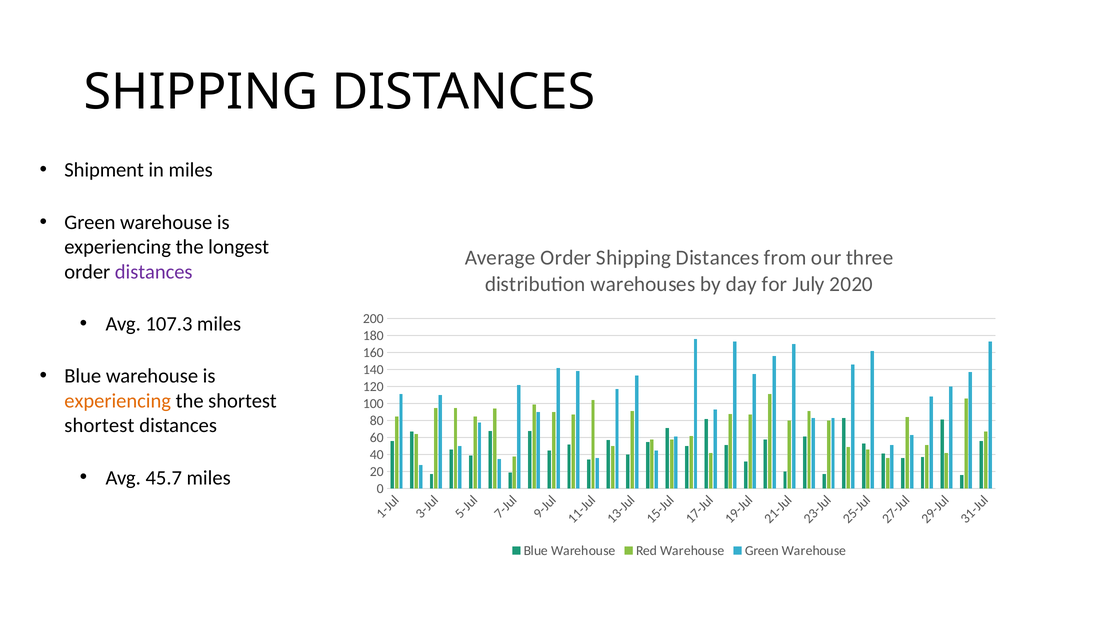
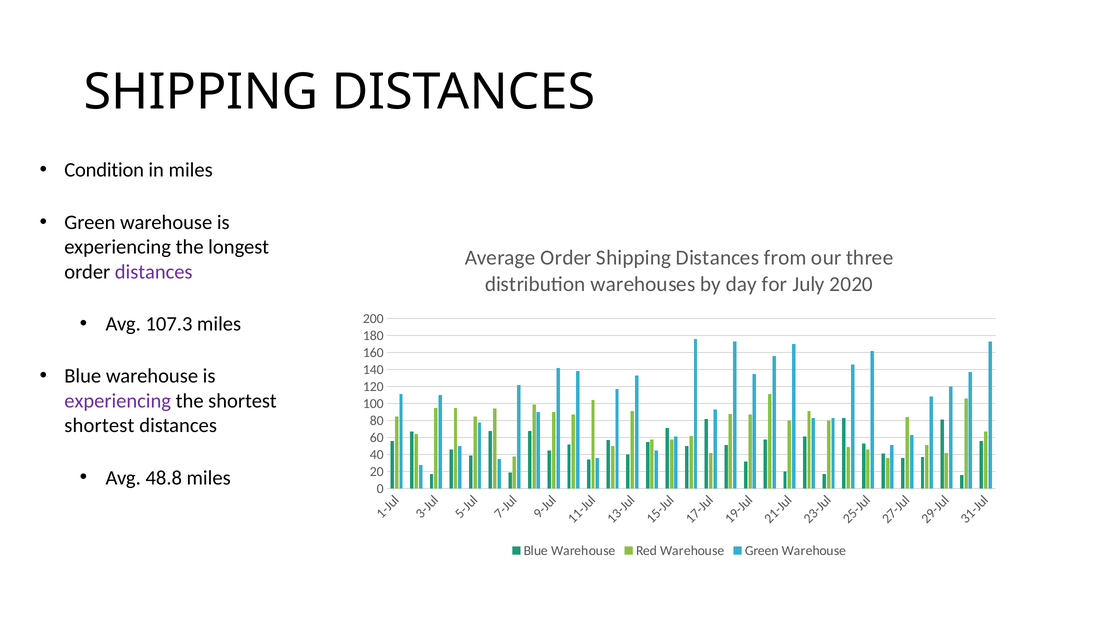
Shipment: Shipment -> Condition (104, 170)
experiencing colour: orange -> purple (118, 401)
45.7: 45.7 -> 48.8 (164, 477)
